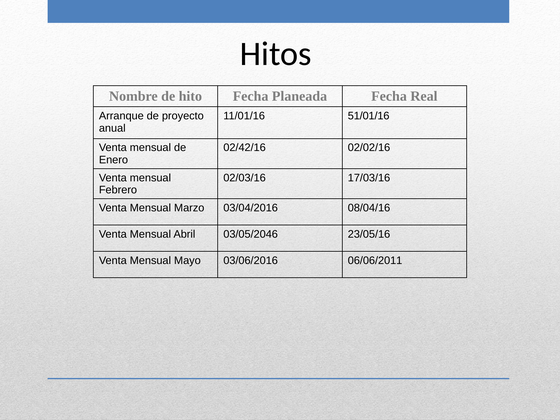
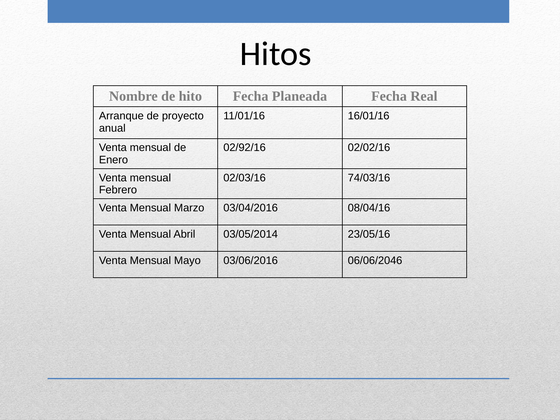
51/01/16: 51/01/16 -> 16/01/16 (369, 116)
02/42/16: 02/42/16 -> 02/92/16 (245, 148)
17/03/16: 17/03/16 -> 74/03/16 (369, 178)
03/05/2046: 03/05/2046 -> 03/05/2014 (251, 234)
06/06/2011: 06/06/2011 -> 06/06/2046 (375, 260)
